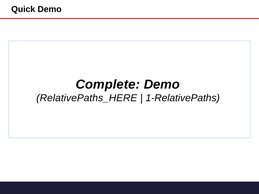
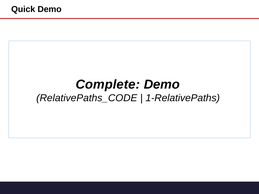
RelativePaths_HERE: RelativePaths_HERE -> RelativePaths_CODE (87, 98)
